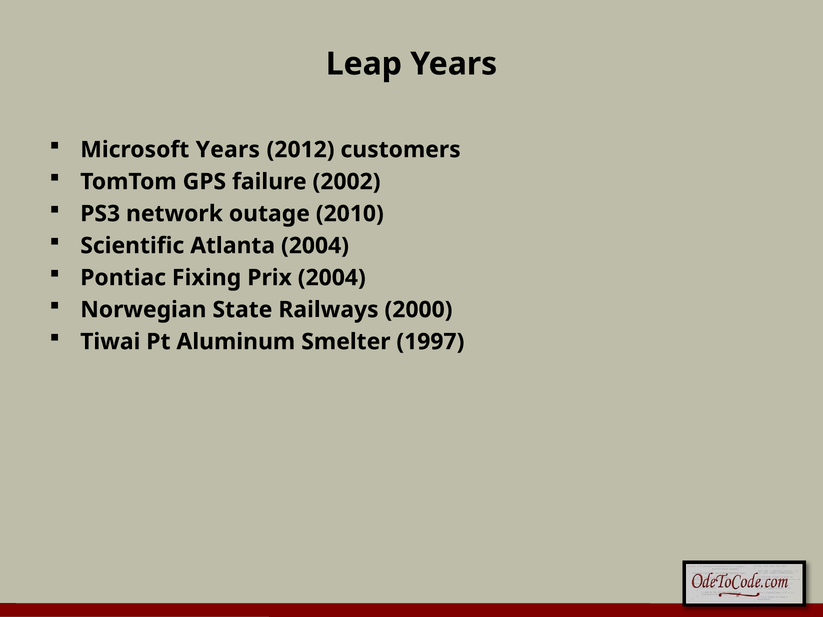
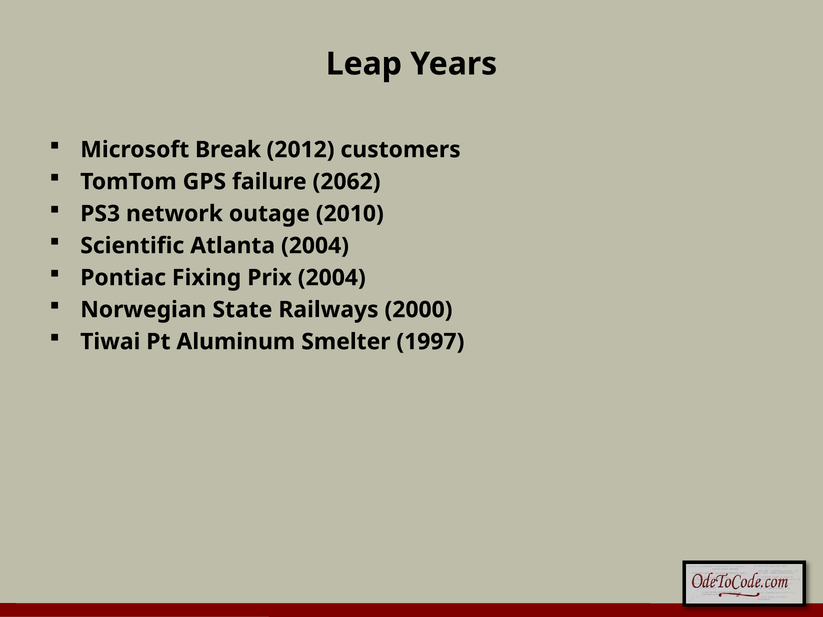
Microsoft Years: Years -> Break (228, 150)
2002: 2002 -> 2062 (347, 182)
